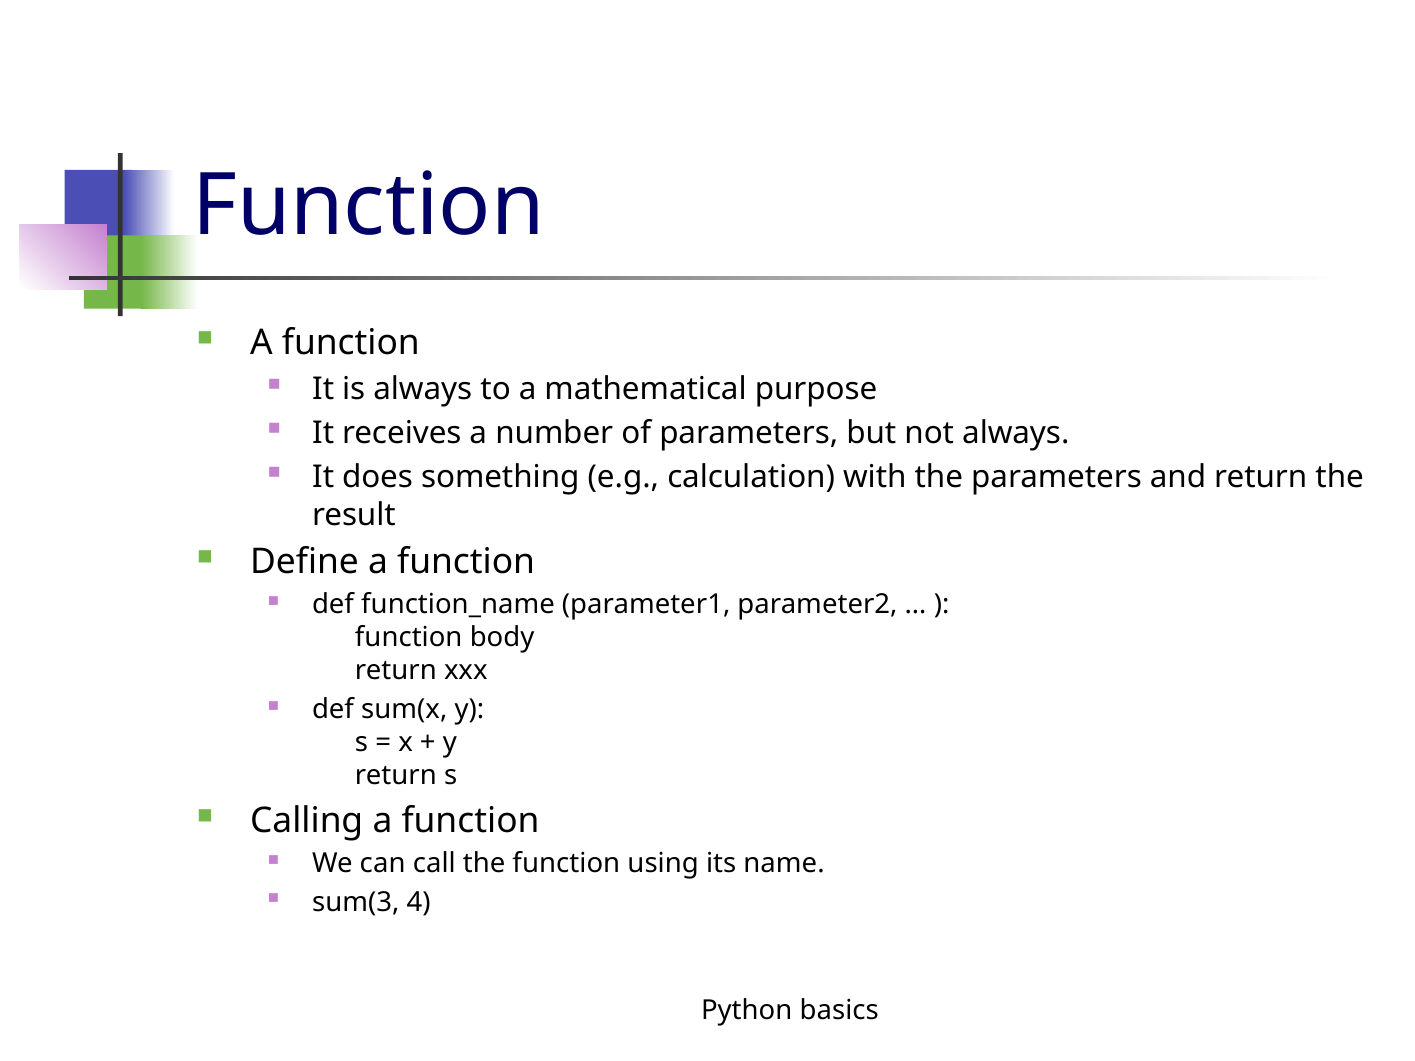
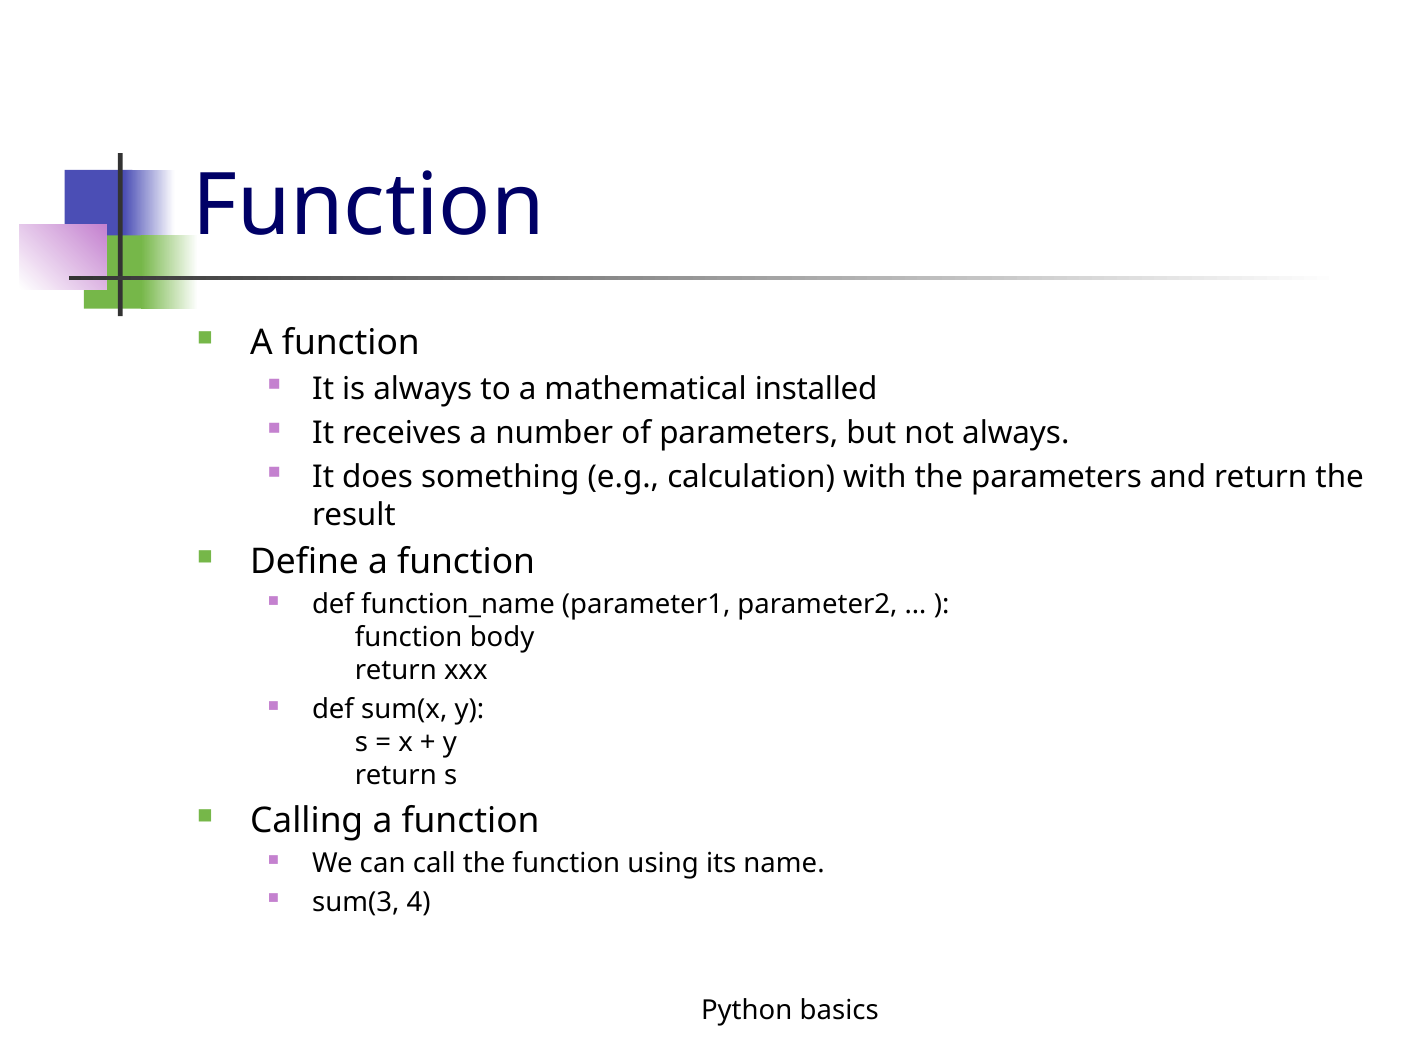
purpose: purpose -> installed (816, 389)
